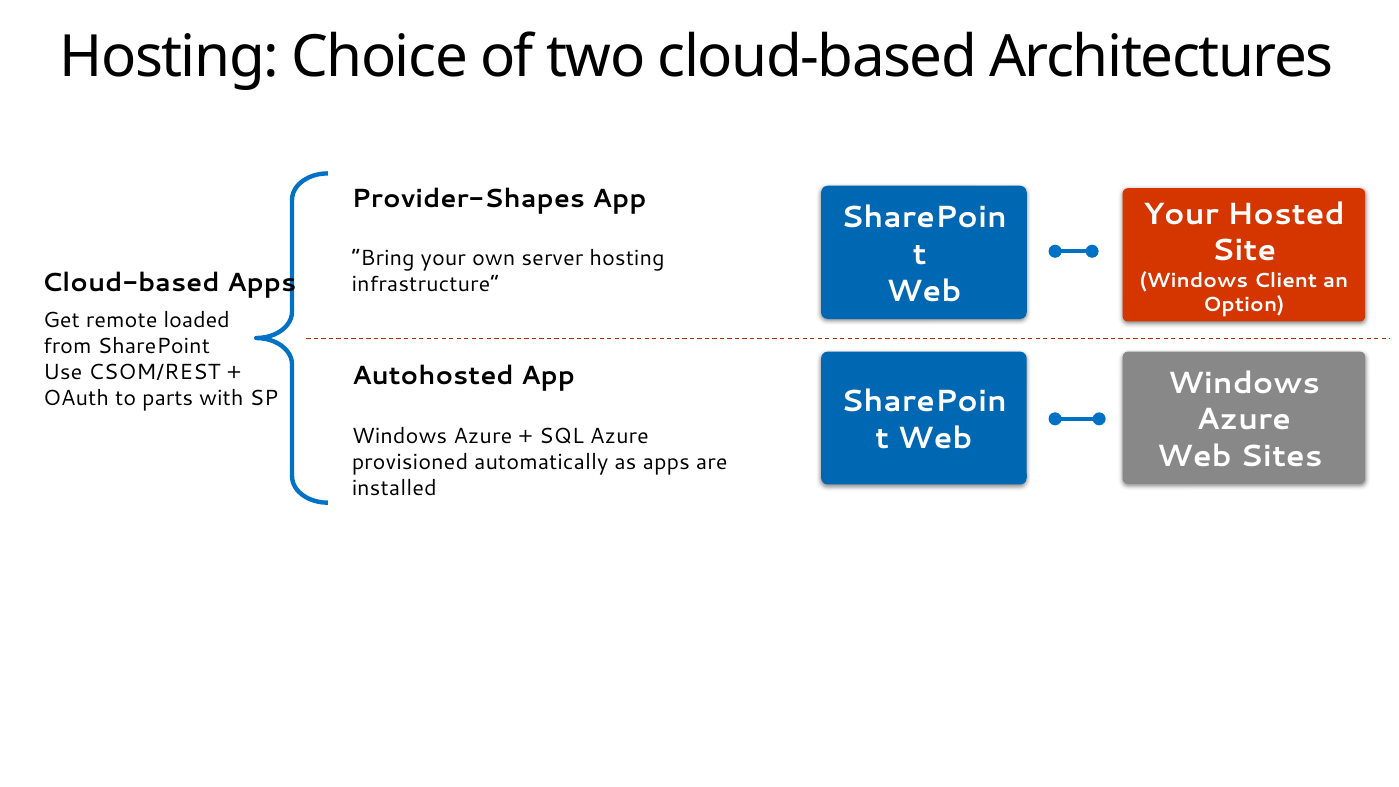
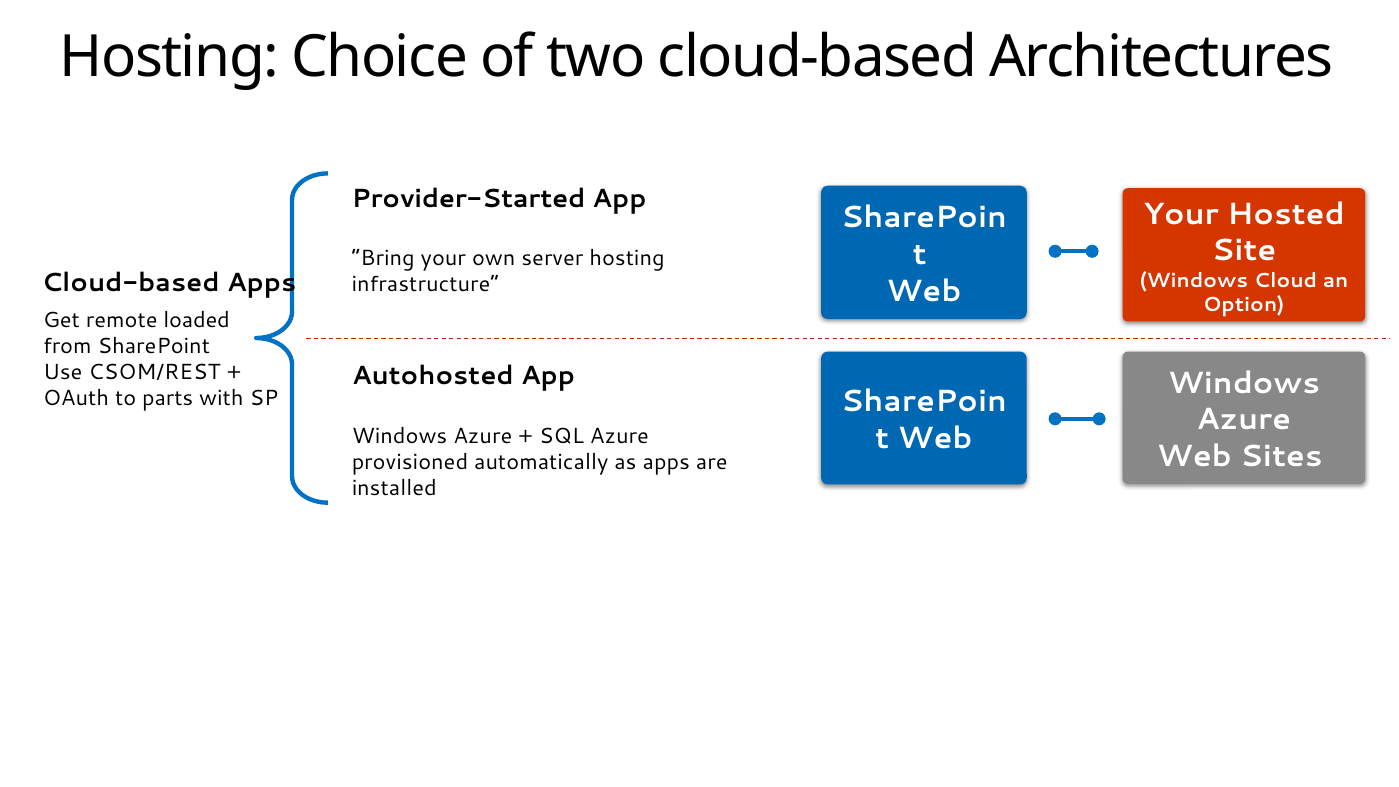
Provider-Shapes: Provider-Shapes -> Provider-Started (469, 198)
Client: Client -> Cloud (1286, 281)
